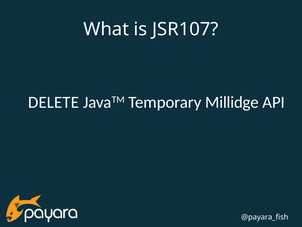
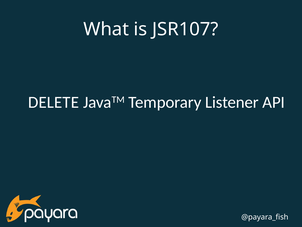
Millidge: Millidge -> Listener (232, 102)
